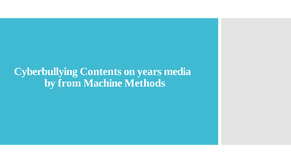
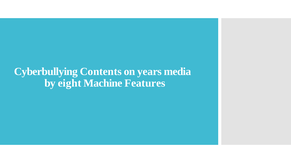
from: from -> eight (70, 84)
Methods: Methods -> Features (145, 84)
